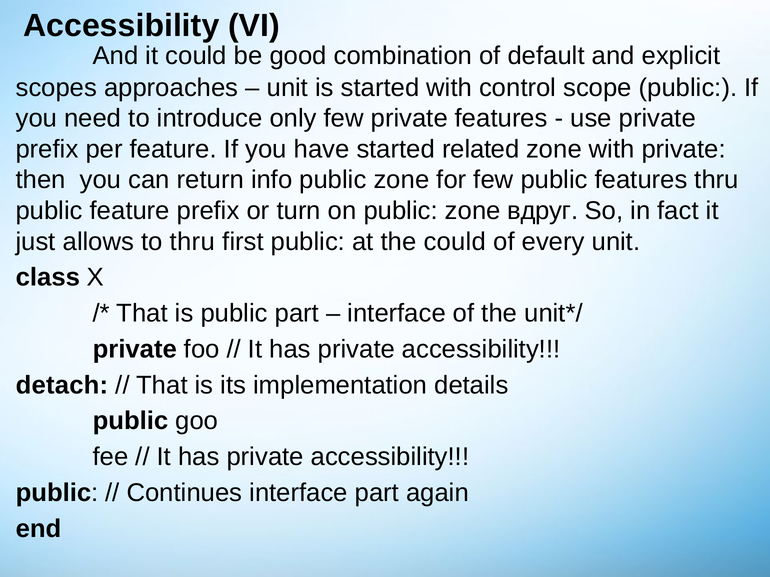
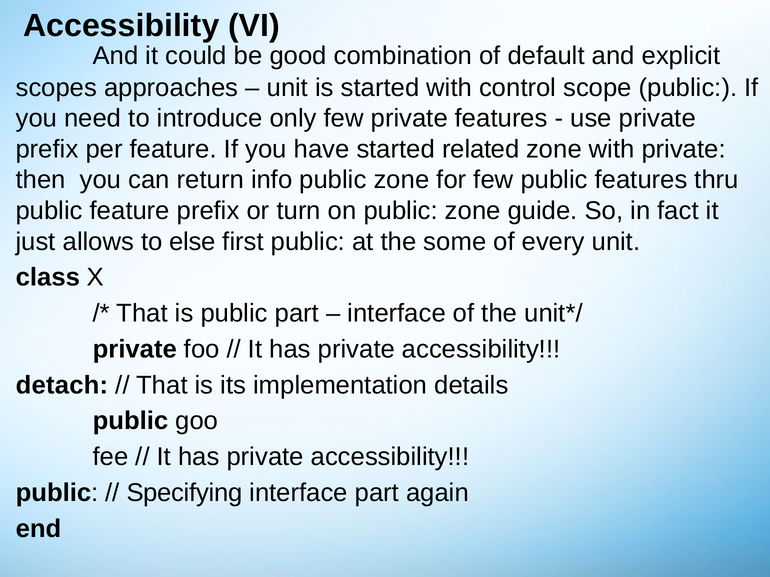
вдруг: вдруг -> guide (543, 211)
to thru: thru -> else (193, 242)
the could: could -> some (455, 242)
Continues: Continues -> Specifying (185, 493)
